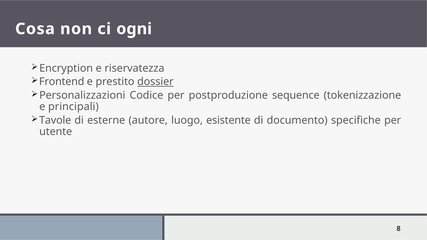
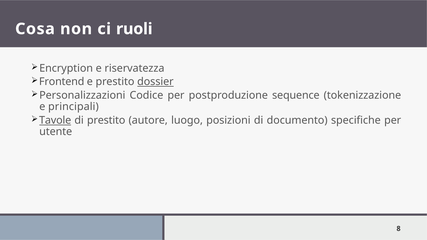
ogni: ogni -> ruoli (134, 29)
Tavole underline: none -> present (55, 120)
di esterne: esterne -> prestito (106, 120)
esistente: esistente -> posizioni (228, 120)
